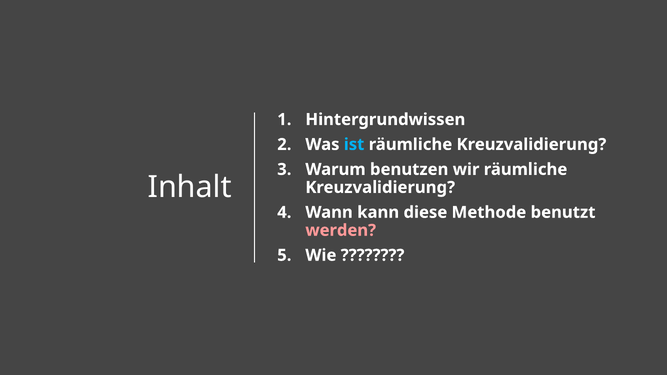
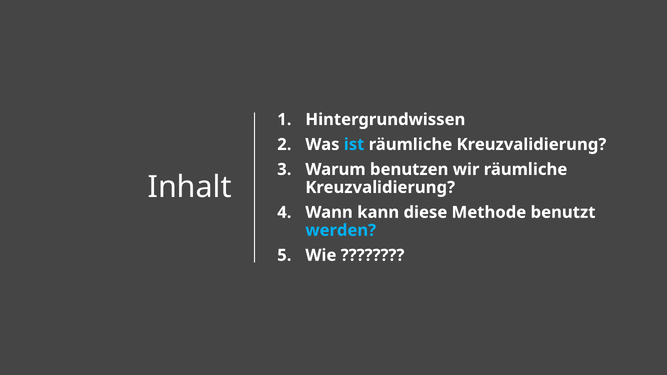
werden colour: pink -> light blue (341, 230)
